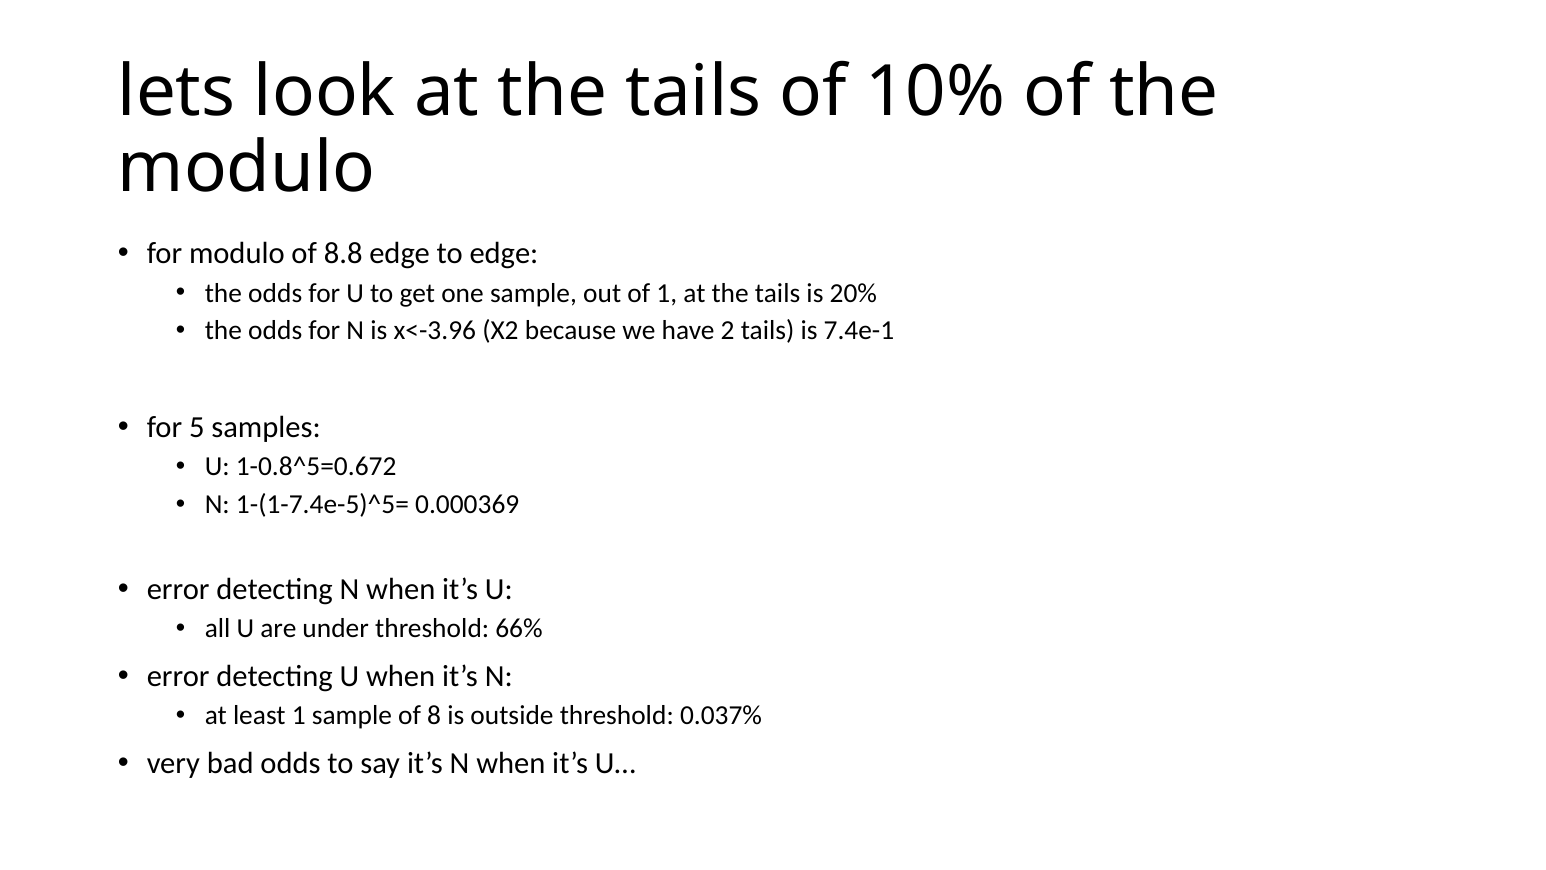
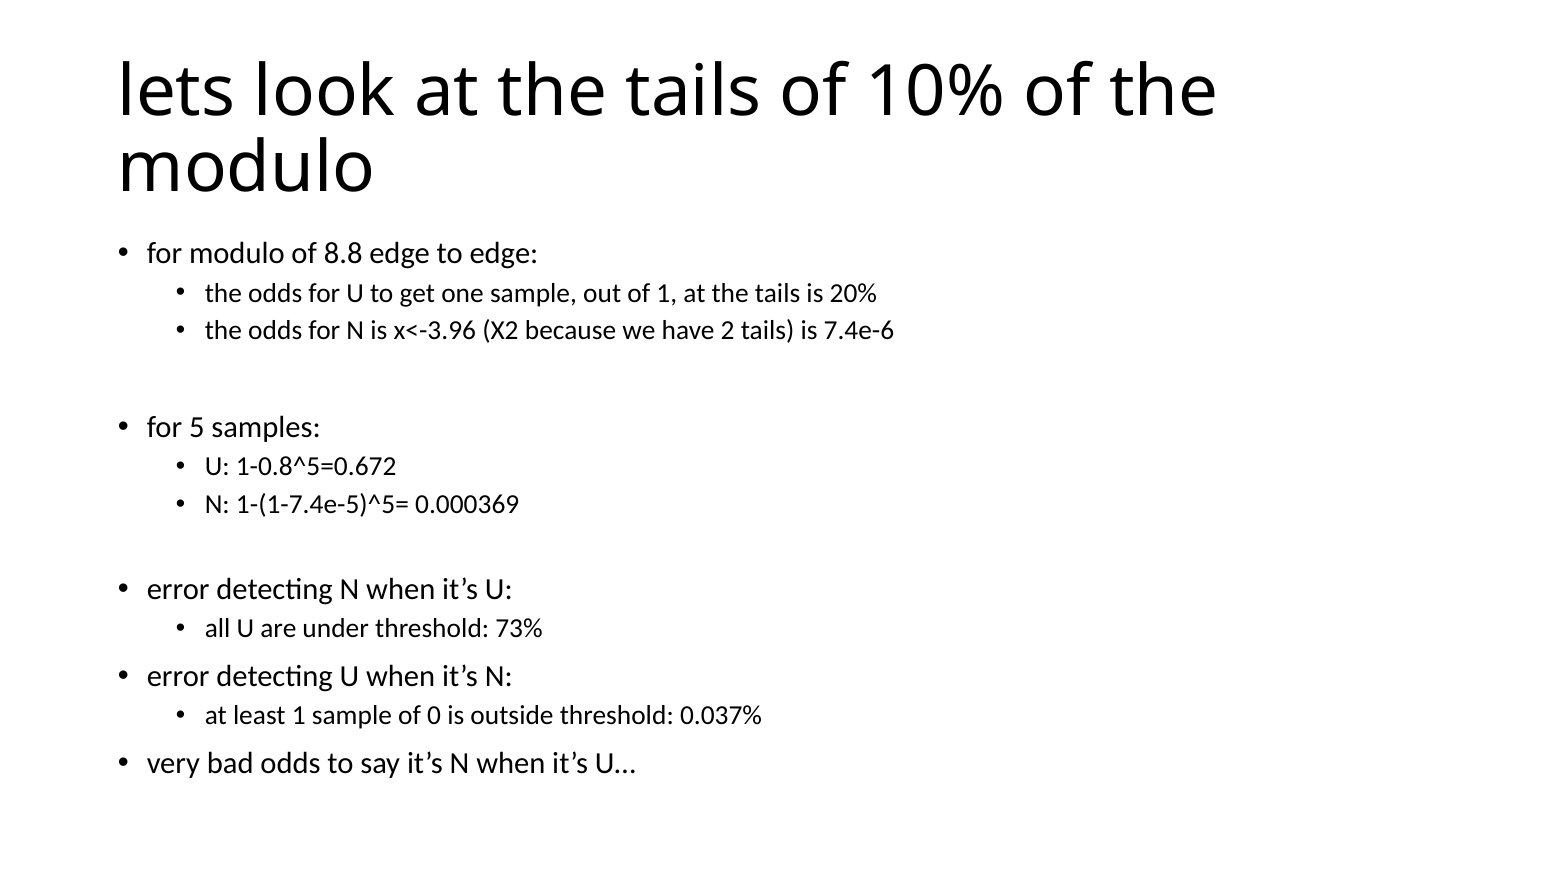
7.4e-1: 7.4e-1 -> 7.4e-6 (859, 331)
66%: 66% -> 73% (519, 628)
8: 8 -> 0 (434, 715)
